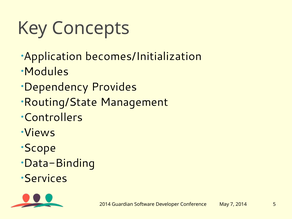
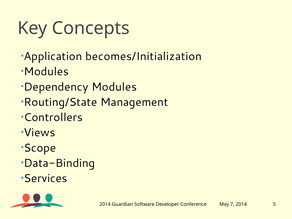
Dependency Provides: Provides -> Modules (114, 87)
